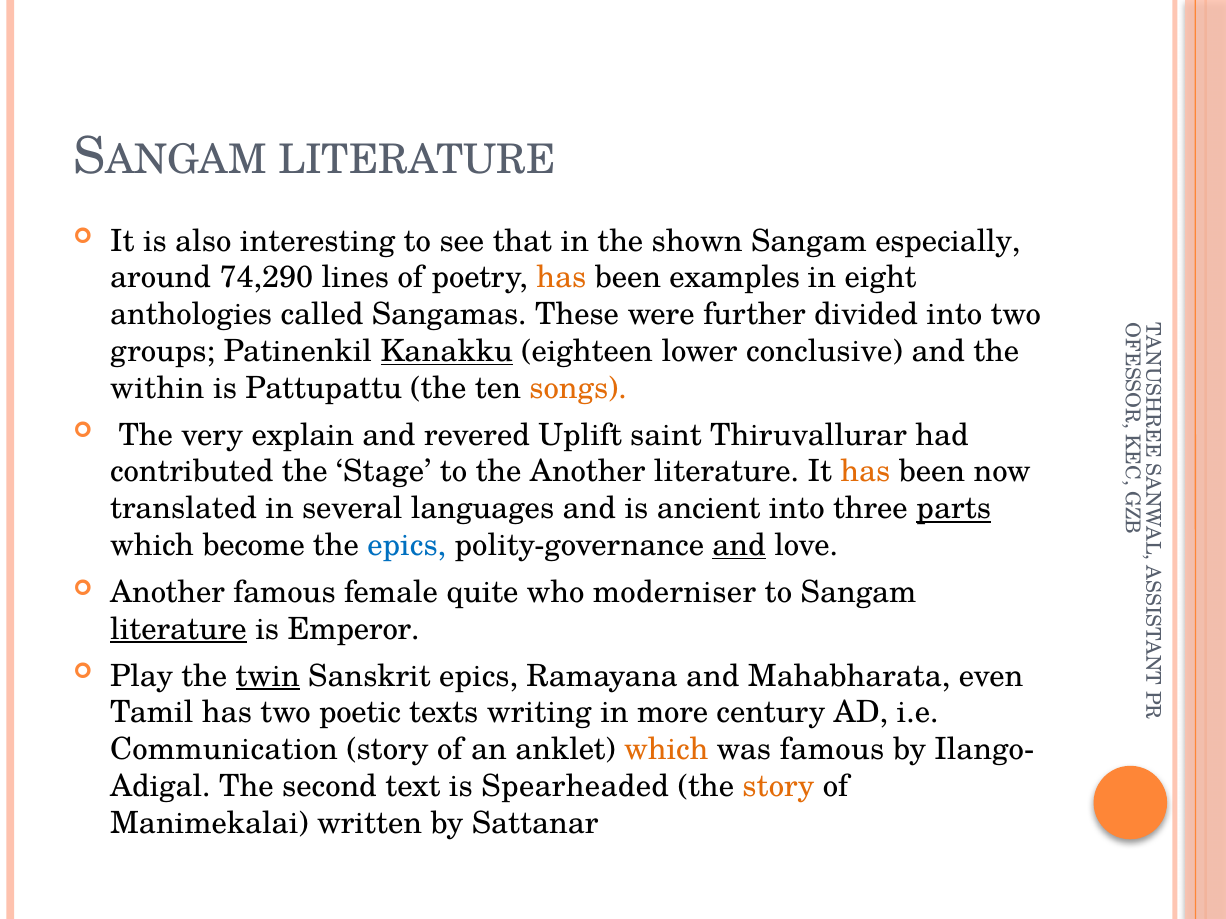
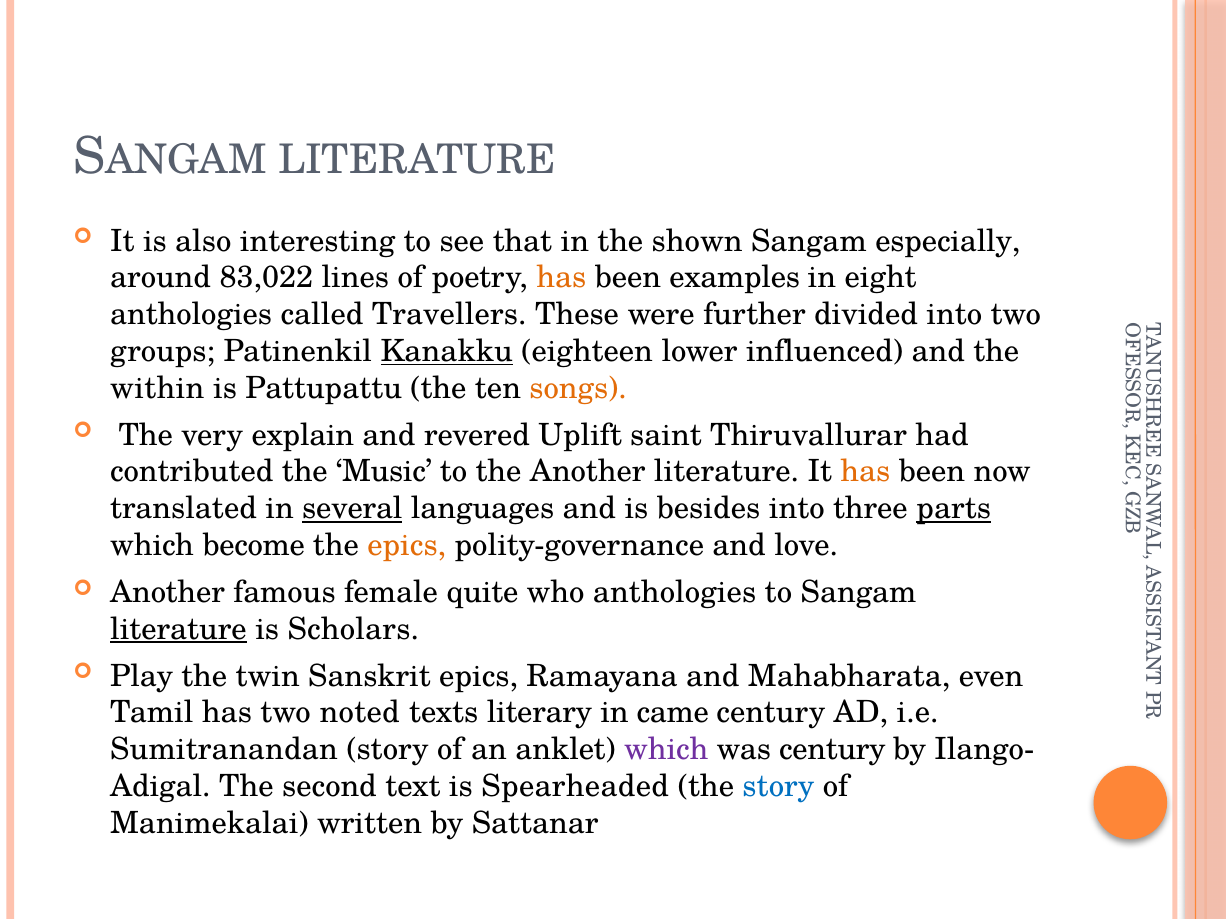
74,290: 74,290 -> 83,022 (266, 278)
Sangamas: Sangamas -> Travellers (449, 315)
conclusive: conclusive -> influenced (825, 351)
Stage: Stage -> Music (384, 472)
several underline: none -> present (352, 509)
ancient: ancient -> besides (709, 509)
epics colour: blue -> orange (407, 546)
and underline: present -> none (739, 546)
who moderniser: moderniser -> anthologies (675, 593)
Emperor: Emperor -> Scholars (353, 629)
twin underline: present -> none (268, 676)
poetic: poetic -> noted (360, 713)
writing: writing -> literary (539, 713)
more: more -> came (673, 713)
Communication: Communication -> Sumitranandan (224, 750)
which colour: orange -> purple (666, 750)
was famous: famous -> century (832, 750)
story colour: orange -> blue (778, 787)
